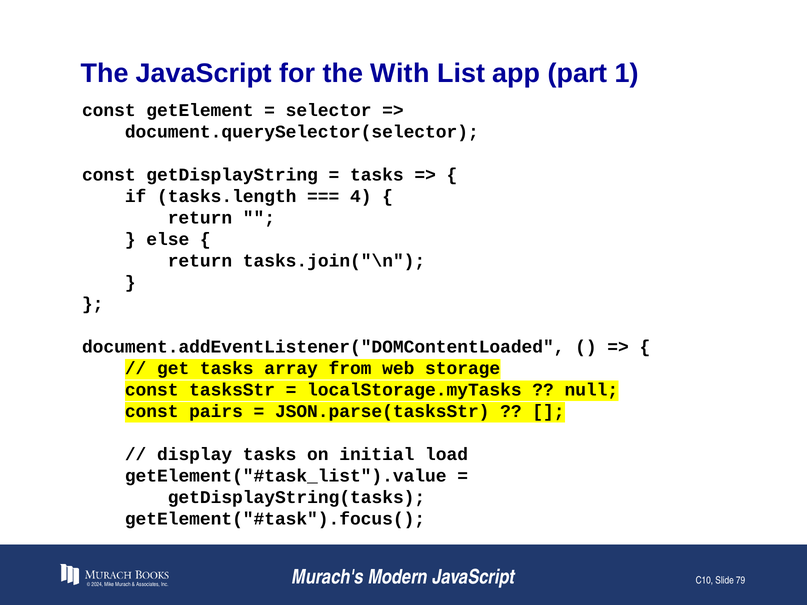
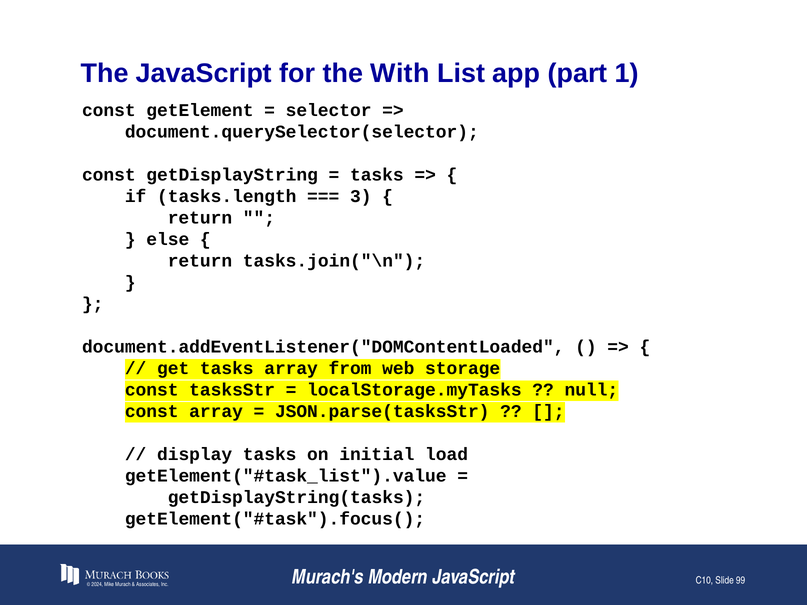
4: 4 -> 3 (361, 196)
const pairs: pairs -> array (216, 411)
79: 79 -> 99 (741, 581)
